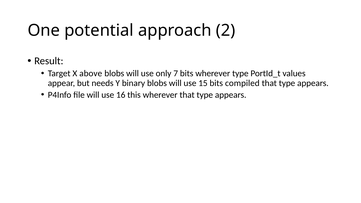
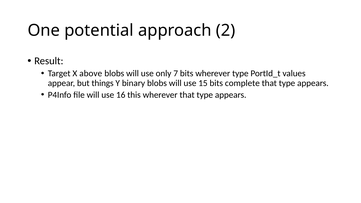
needs: needs -> things (103, 83)
compiled: compiled -> complete (242, 83)
